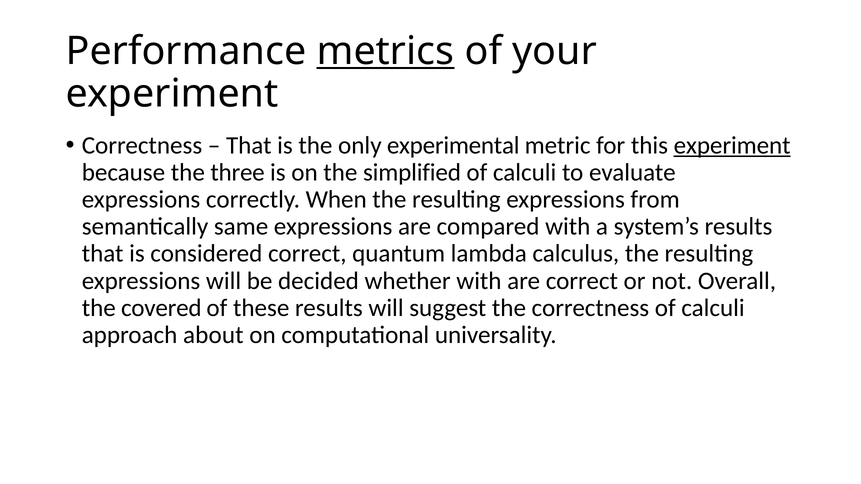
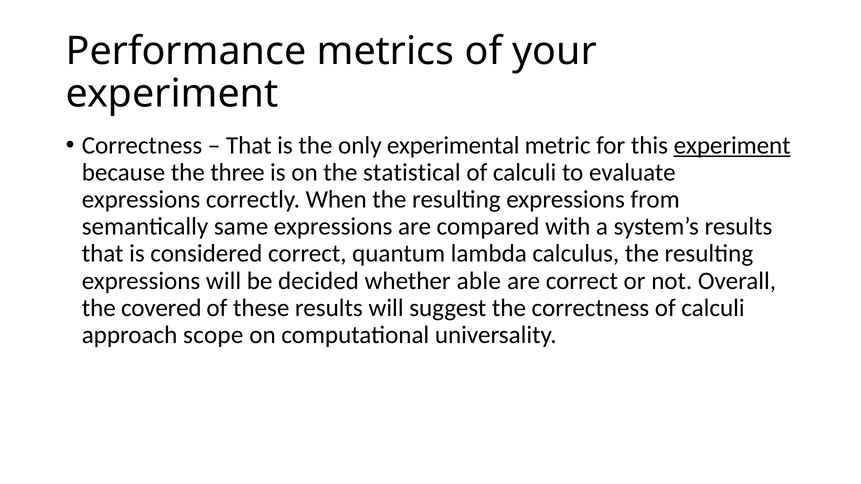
metrics underline: present -> none (385, 51)
simplified: simplified -> statistical (412, 173)
whether with: with -> able (479, 281)
about: about -> scope (213, 335)
